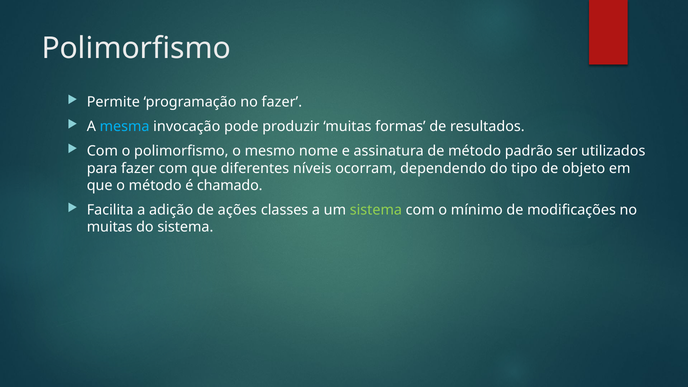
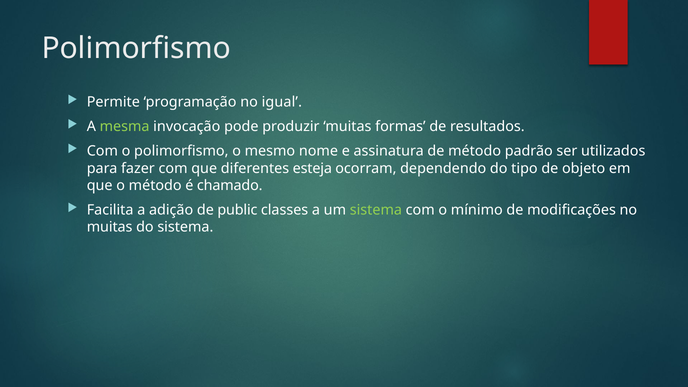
no fazer: fazer -> igual (282, 102)
mesma colour: light blue -> light green (125, 127)
níveis: níveis -> esteja (312, 168)
ações: ações -> public (237, 210)
